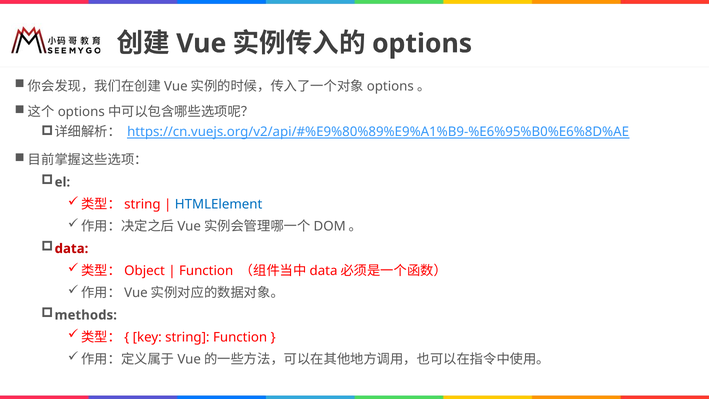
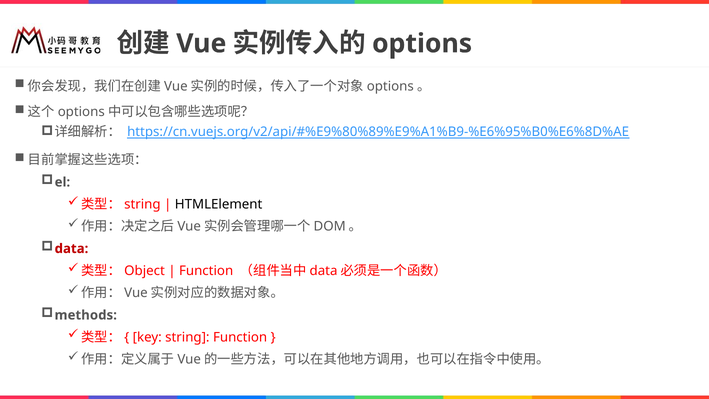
HTMLElement colour: blue -> black (219, 204)
